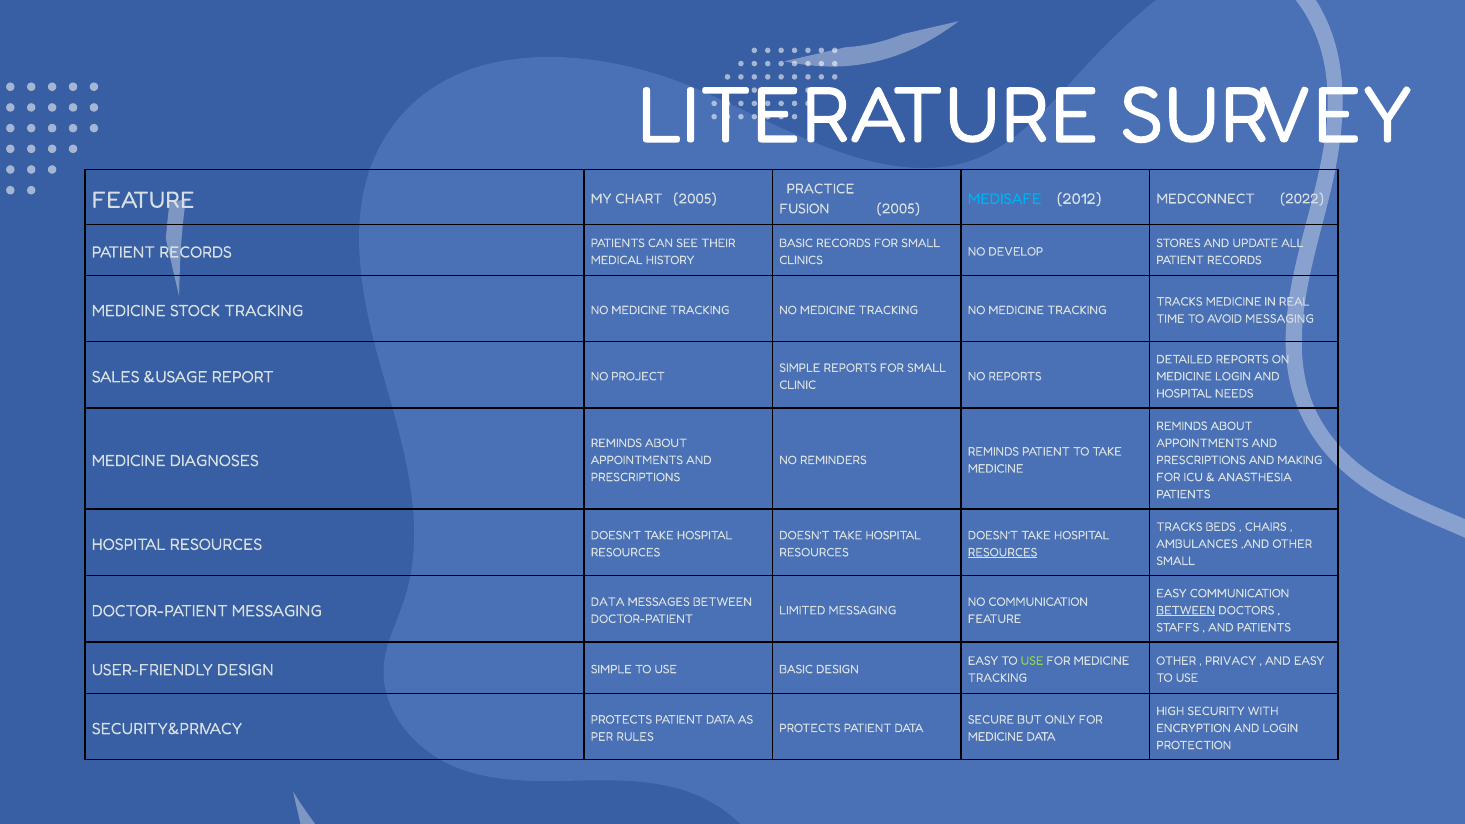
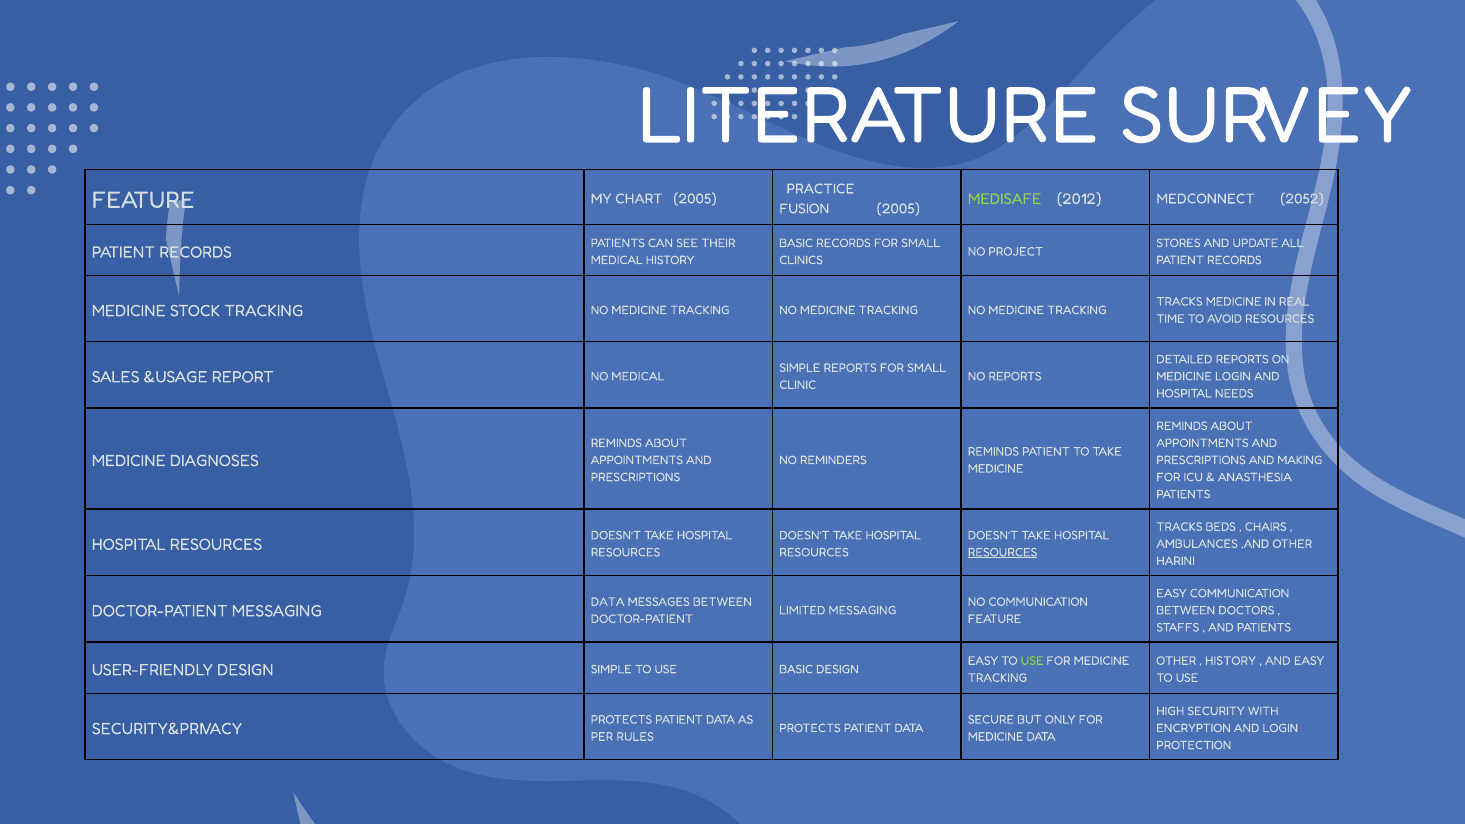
MEDISAFE colour: light blue -> light green (1005, 199)
2022: 2022 -> 2052 (1302, 199)
DEVELOP: DEVELOP -> PROJECT (1016, 252)
AVOID MESSAGING: MESSAGING -> RESOURCES (1280, 319)
NO PROJECT: PROJECT -> MEDICAL (638, 376)
SMALL: SMALL -> HARINI (1176, 561)
BETWEEN underline: present -> none (1186, 610)
PRIVACY: PRIVACY -> HISTORY (1230, 661)
